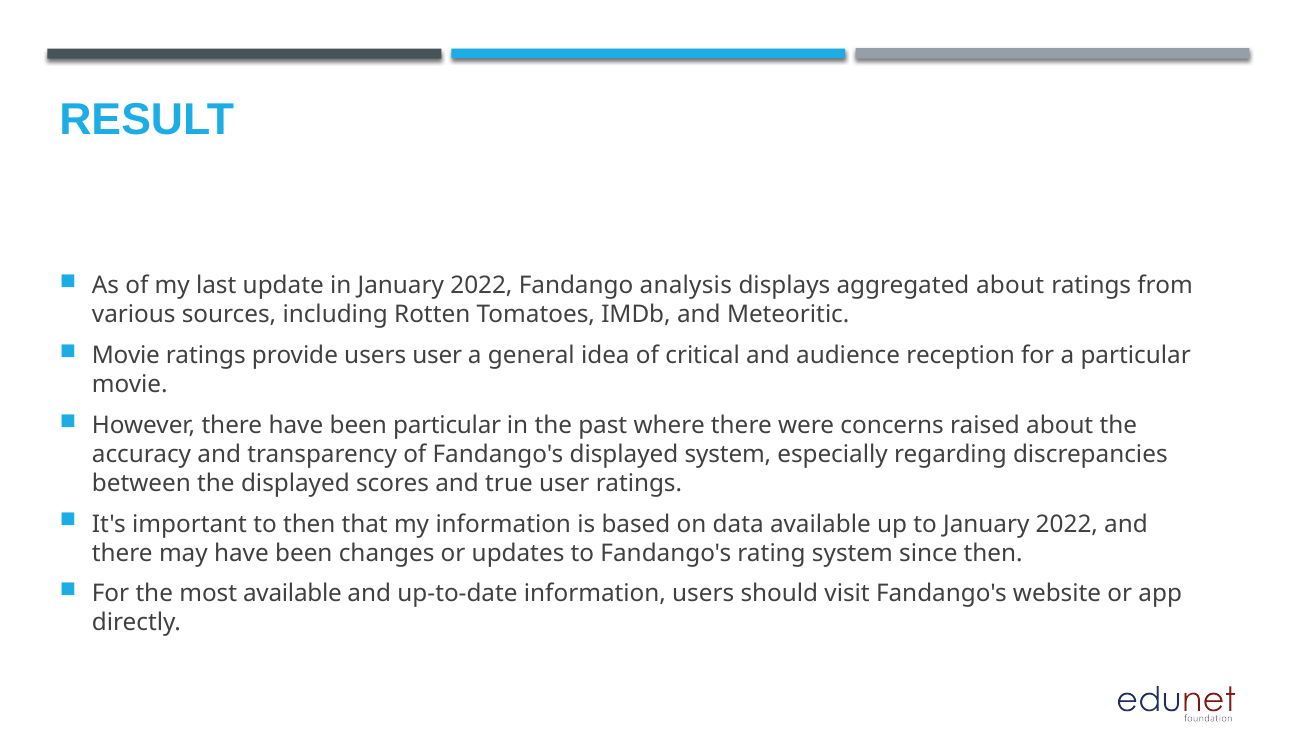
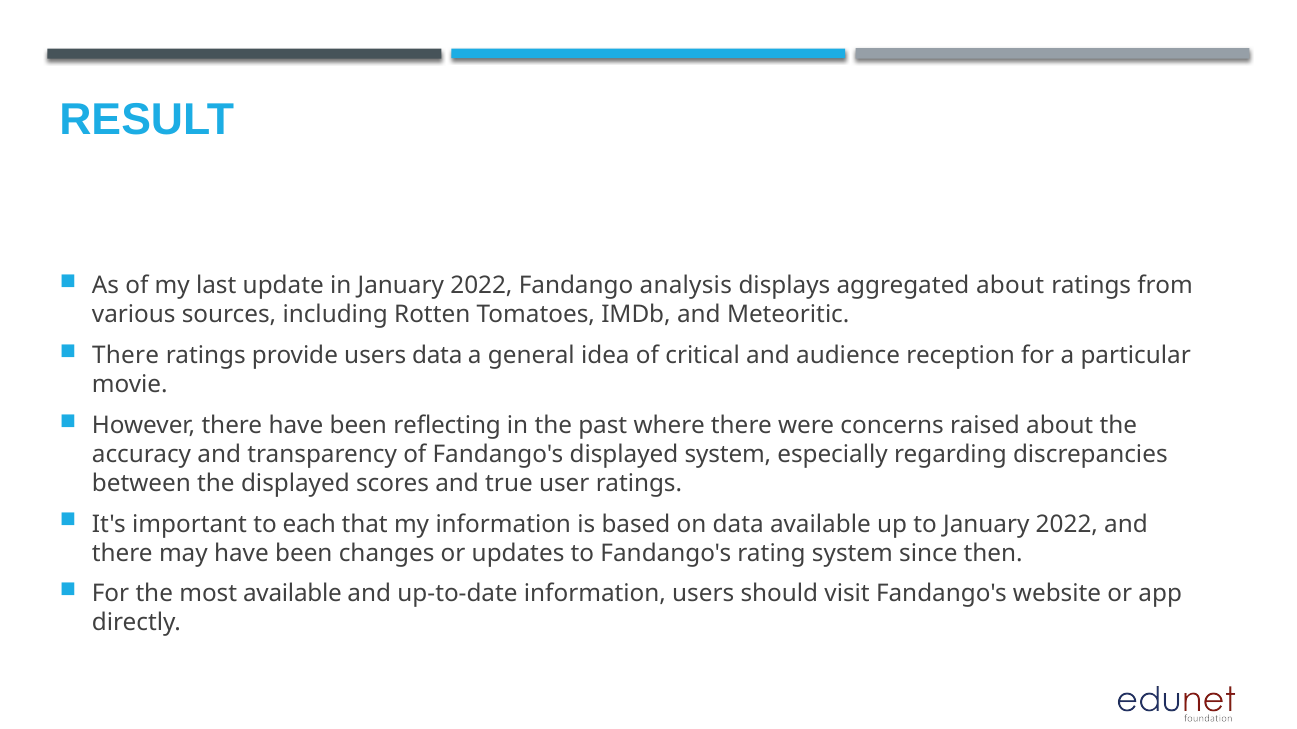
Movie: Movie -> There (126, 356)
users user: user -> data (437, 356)
been particular: particular -> reflecting (447, 426)
to then: then -> each (309, 525)
